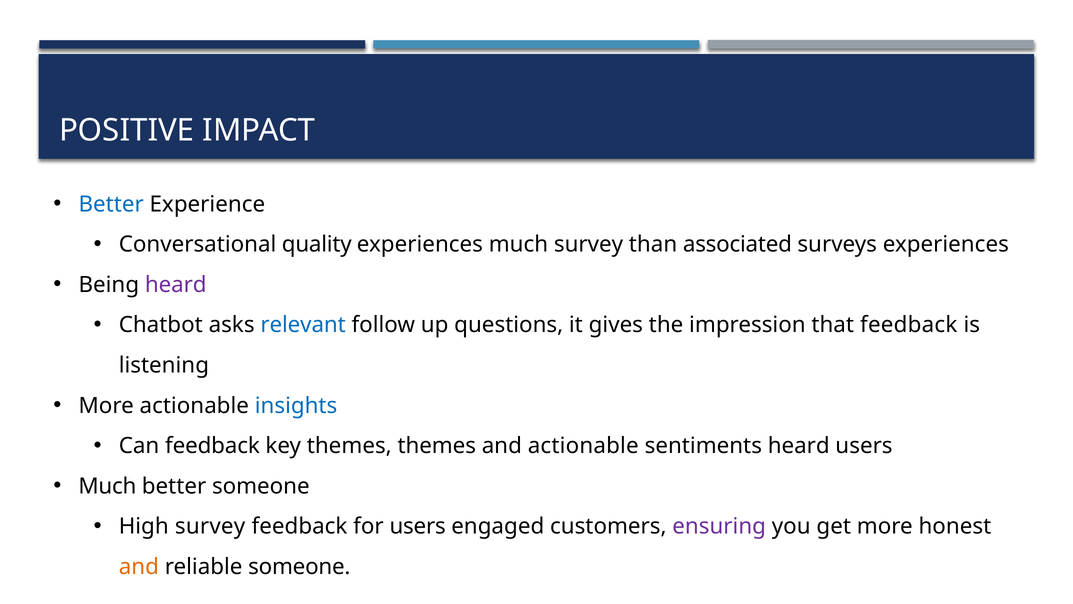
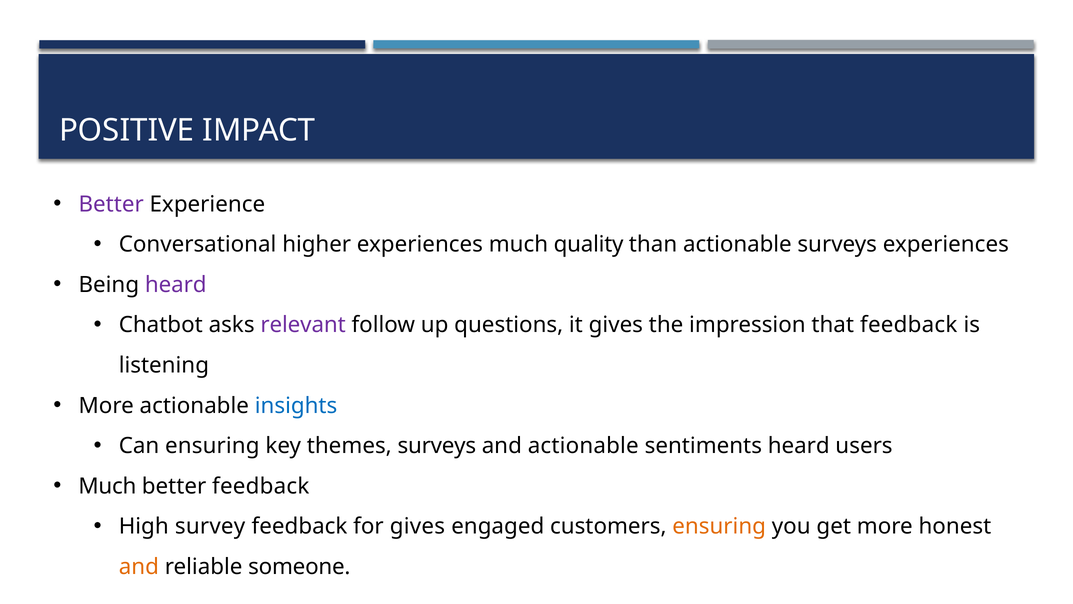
Better colour: blue -> purple (111, 204)
quality: quality -> higher (317, 244)
much survey: survey -> quality (589, 244)
than associated: associated -> actionable (737, 244)
relevant colour: blue -> purple (303, 325)
Can feedback: feedback -> ensuring (212, 446)
themes themes: themes -> surveys (437, 446)
better someone: someone -> feedback (261, 486)
for users: users -> gives (417, 526)
ensuring colour: purple -> orange (719, 526)
